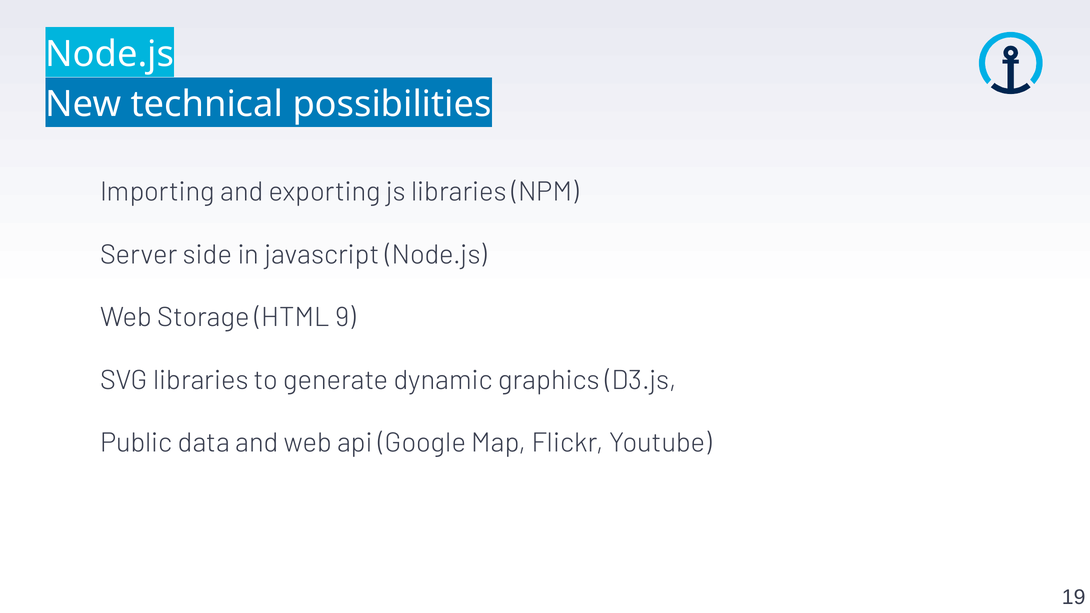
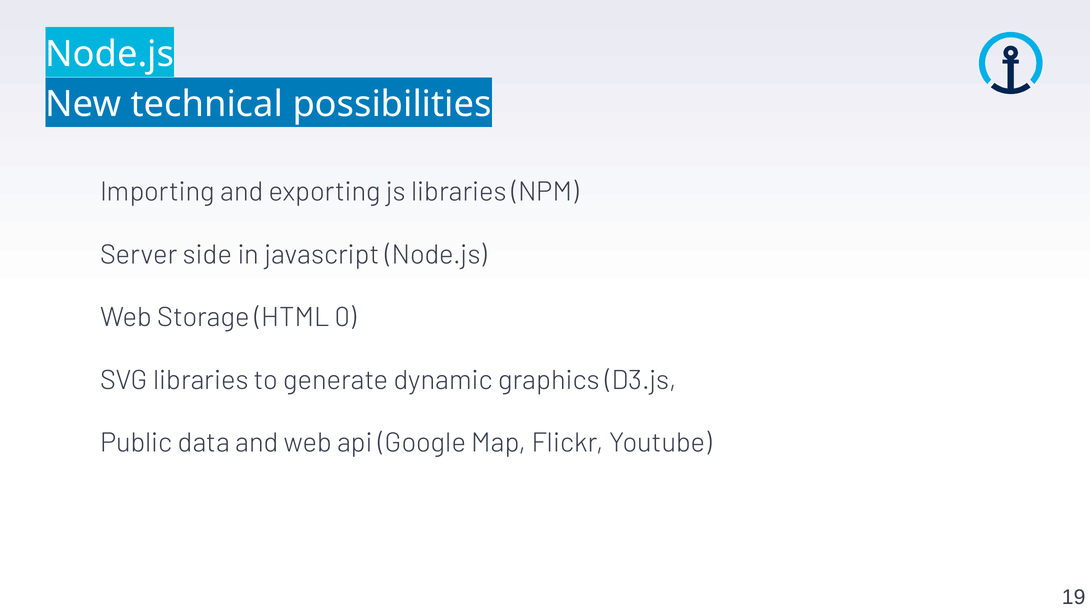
9: 9 -> 0 (345, 317)
